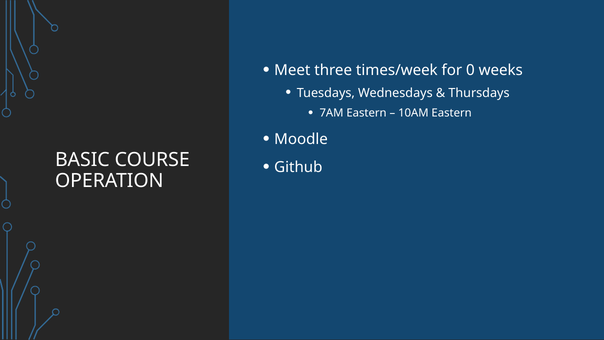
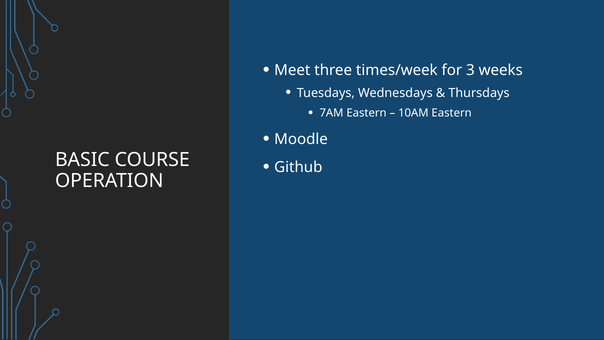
0: 0 -> 3 (470, 70)
